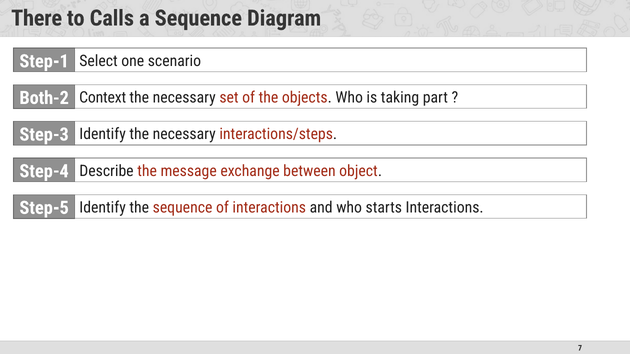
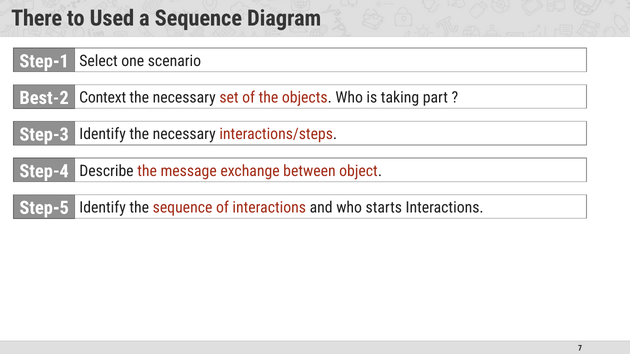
Calls: Calls -> Used (112, 18)
Both-2: Both-2 -> Best-2 (44, 98)
